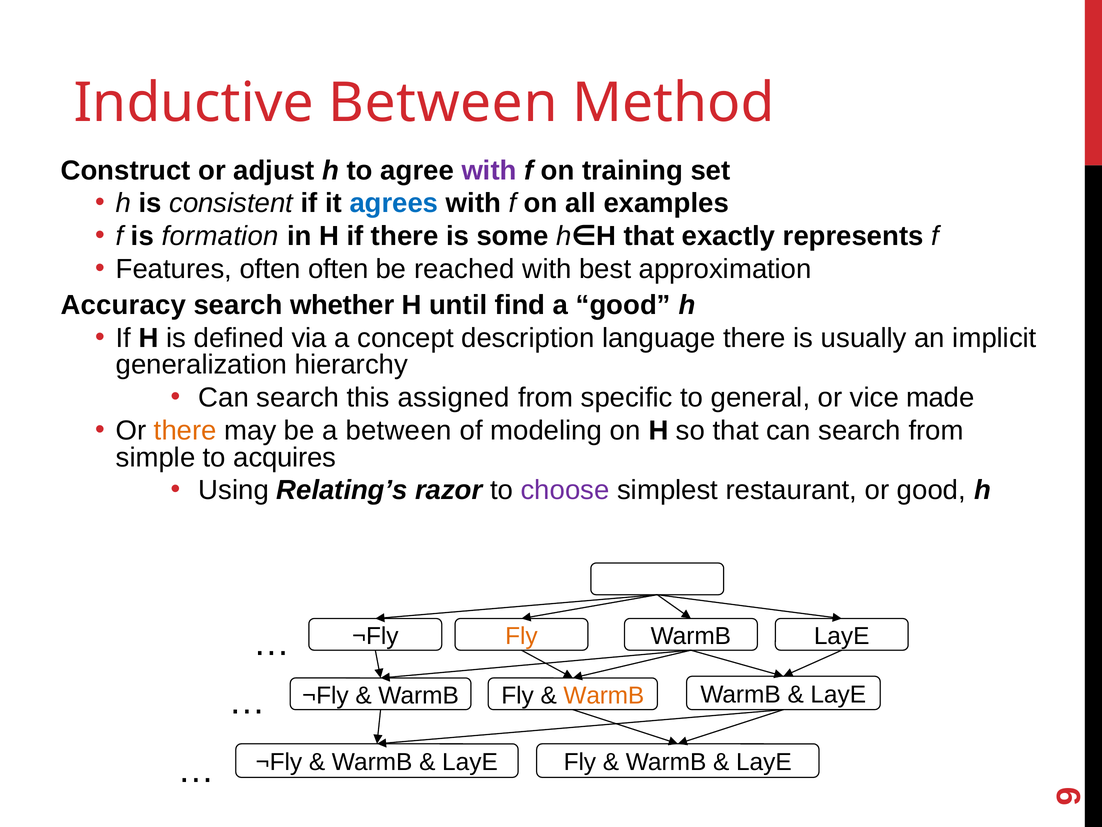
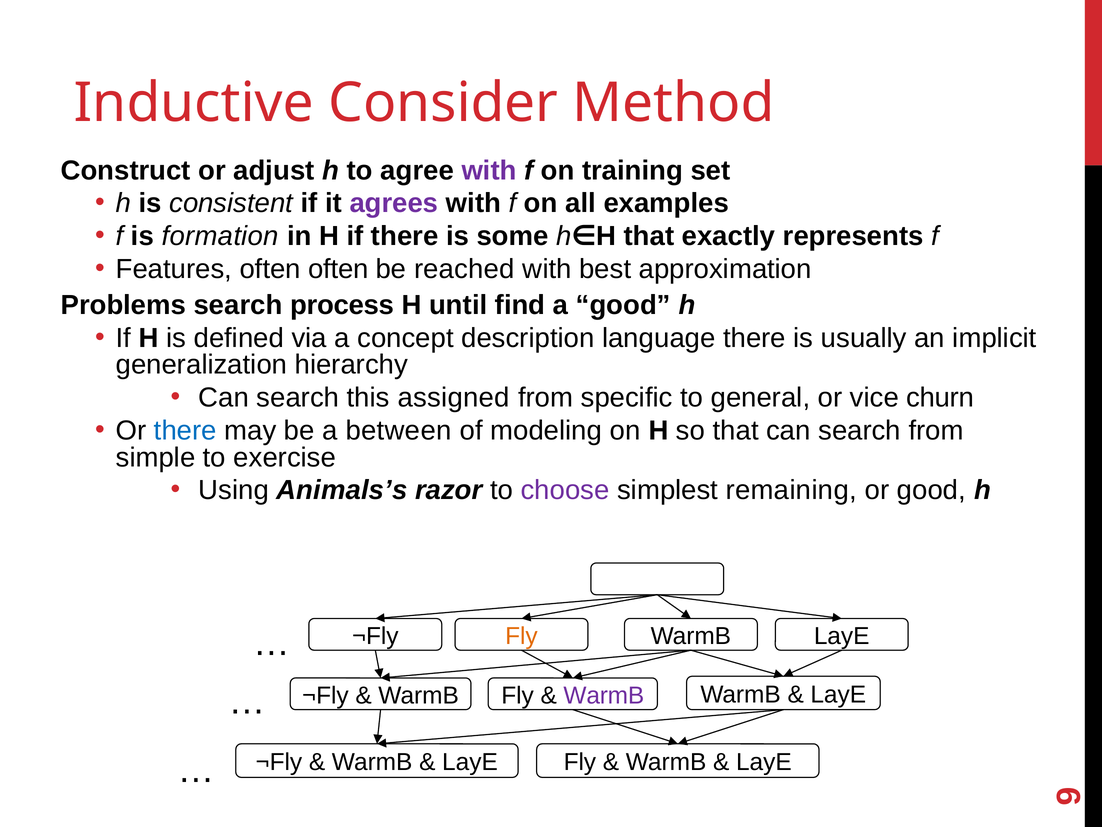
Inductive Between: Between -> Consider (443, 103)
agrees colour: blue -> purple (394, 203)
Accuracy: Accuracy -> Problems (123, 305)
whether: whether -> process (342, 305)
made: made -> churn (940, 398)
there colour: orange -> blue (185, 430)
acquires: acquires -> exercise (285, 457)
Relating’s: Relating’s -> Animals’s (342, 490)
restaurant: restaurant -> remaining (791, 490)
WarmB colour: orange -> purple (604, 695)
